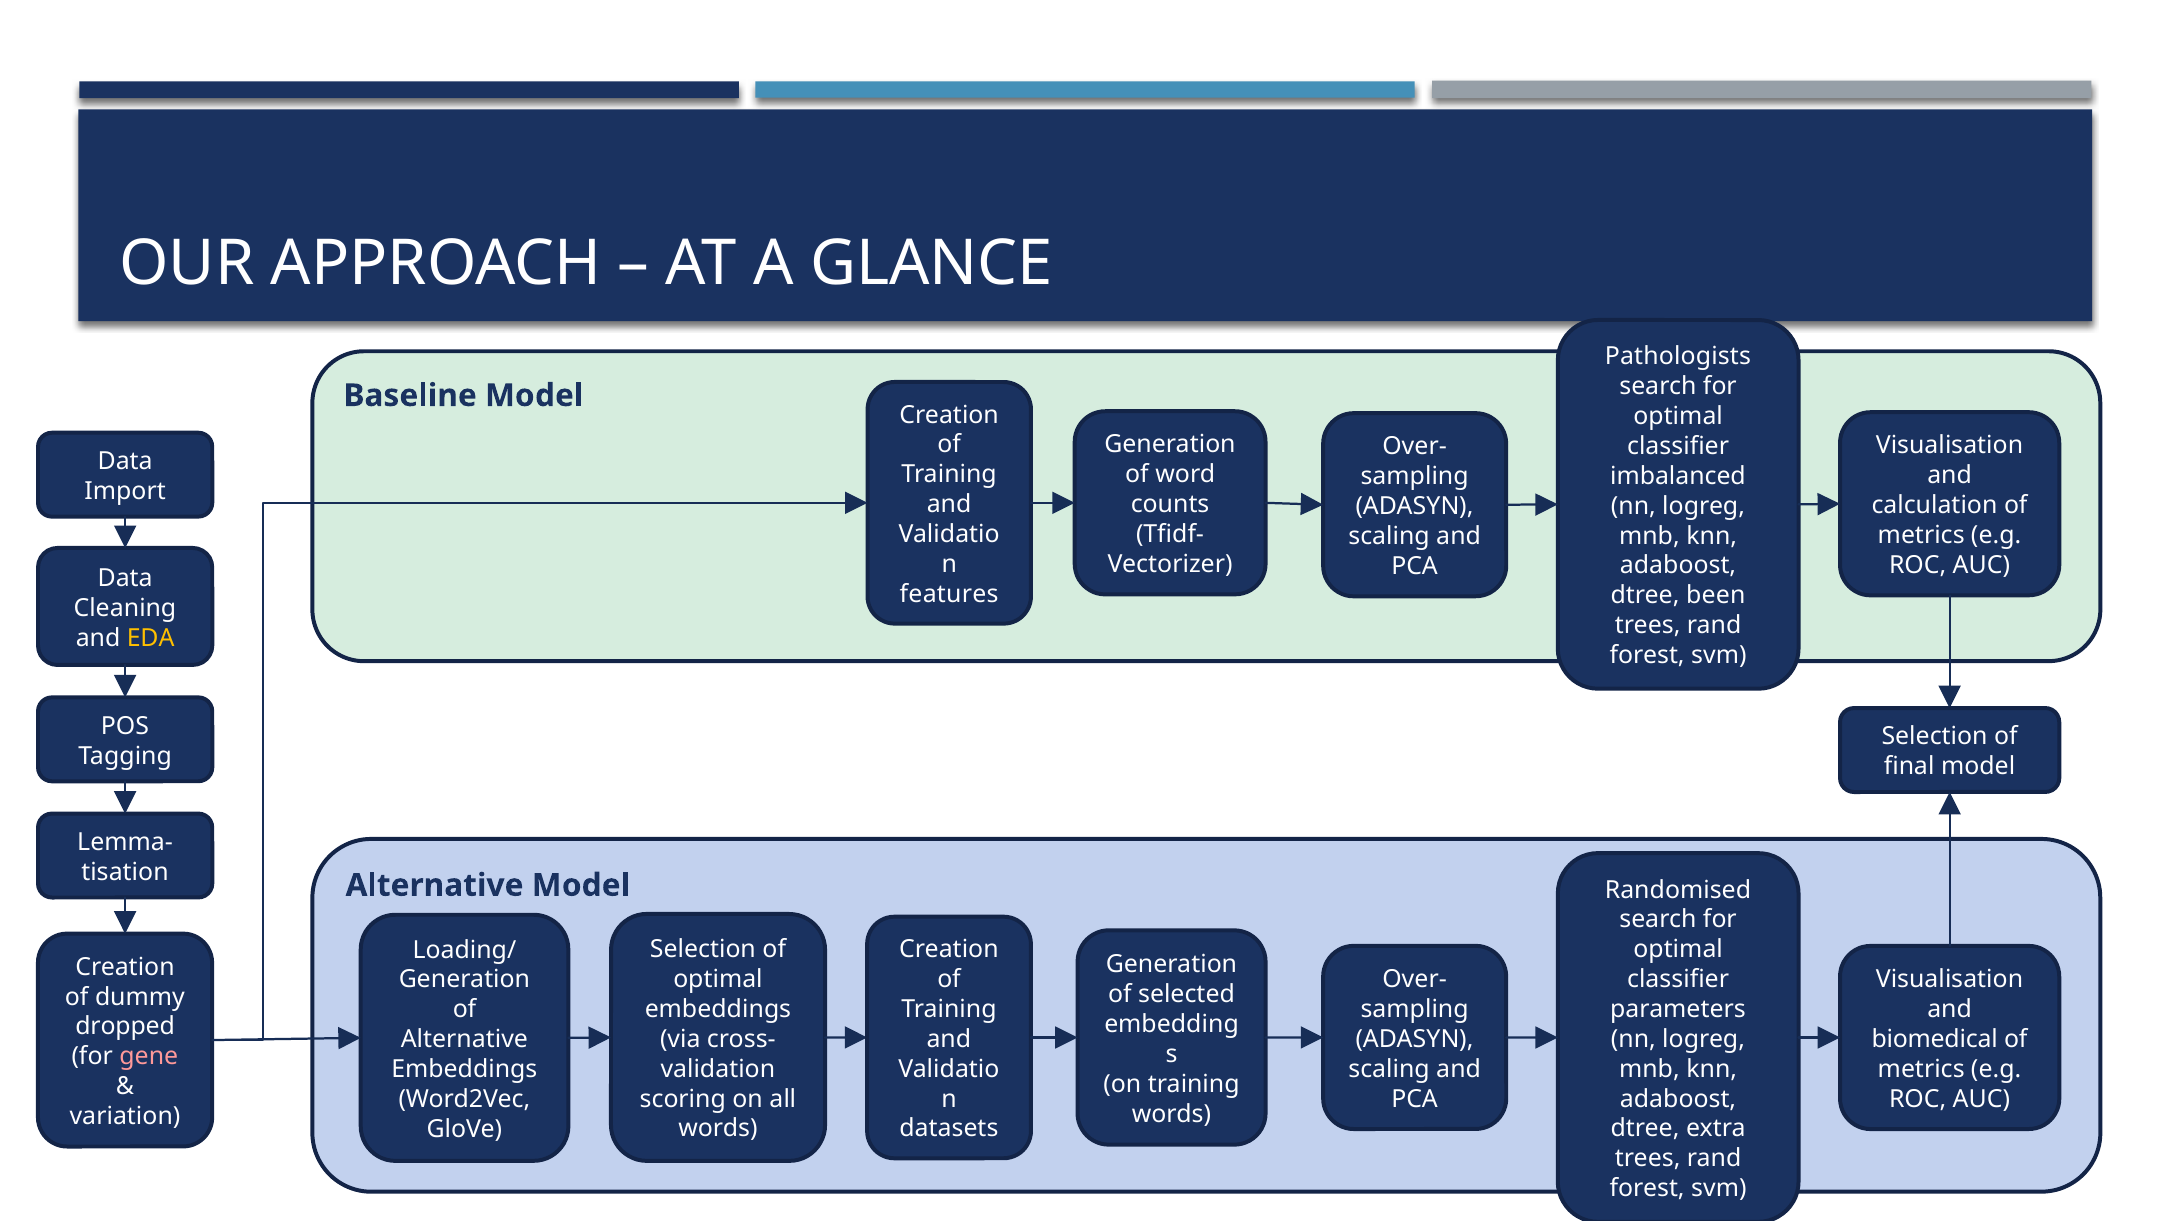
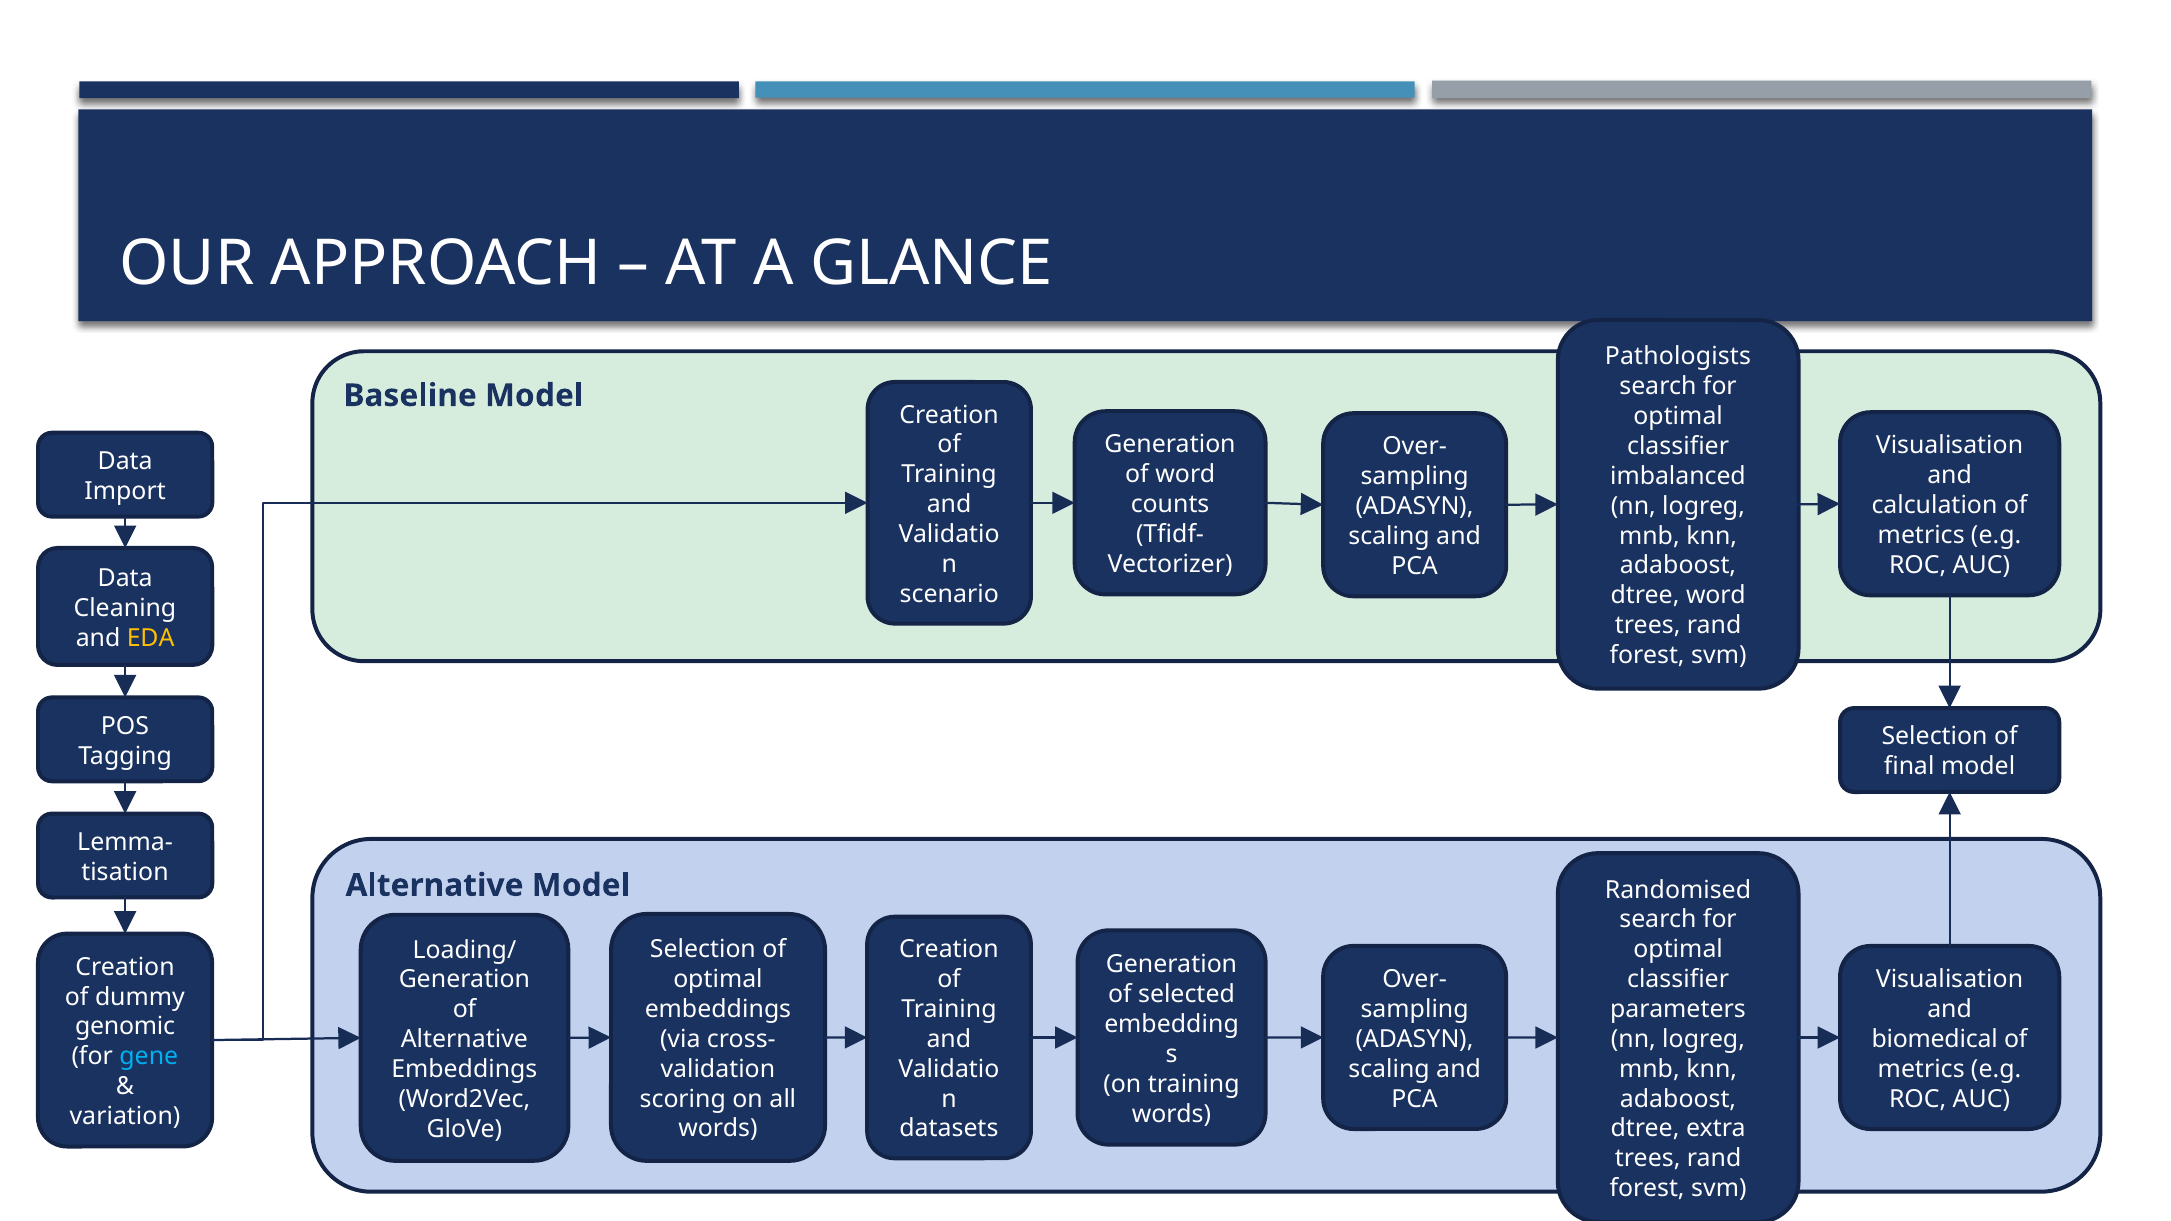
features: features -> scenario (949, 594)
dtree been: been -> word (1716, 596)
dropped: dropped -> genomic (125, 1027)
gene colour: pink -> light blue (149, 1057)
